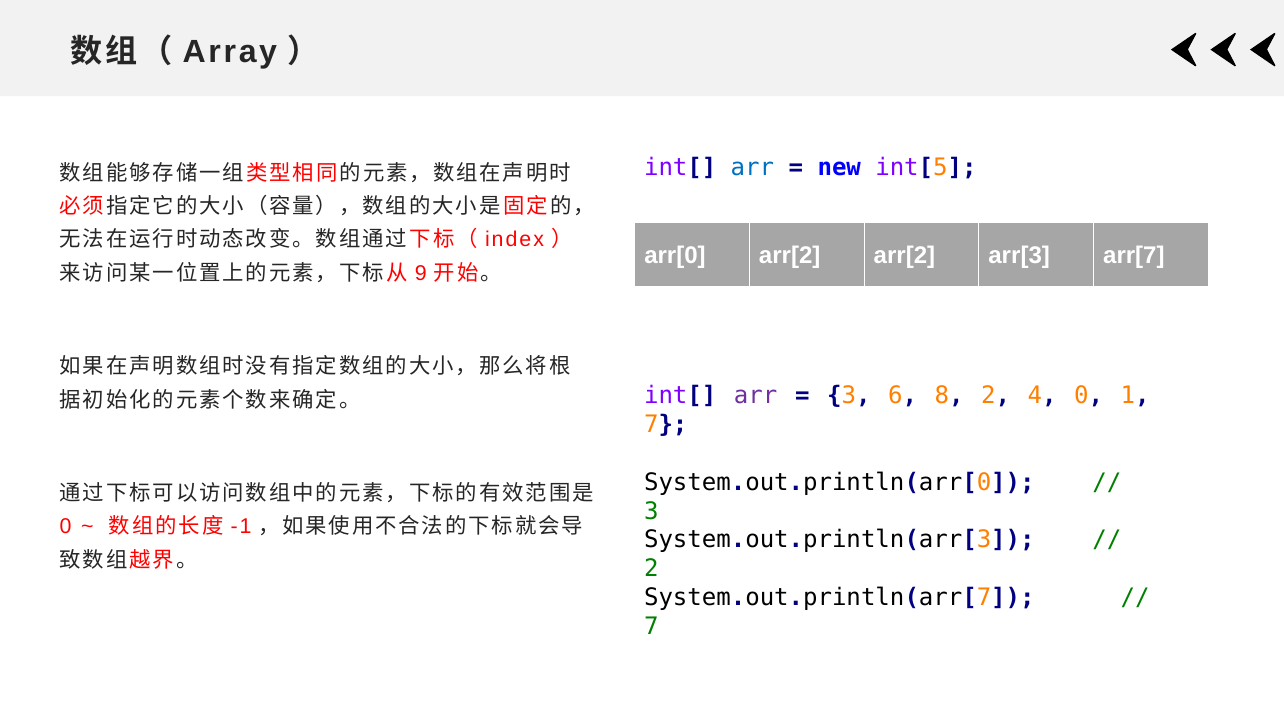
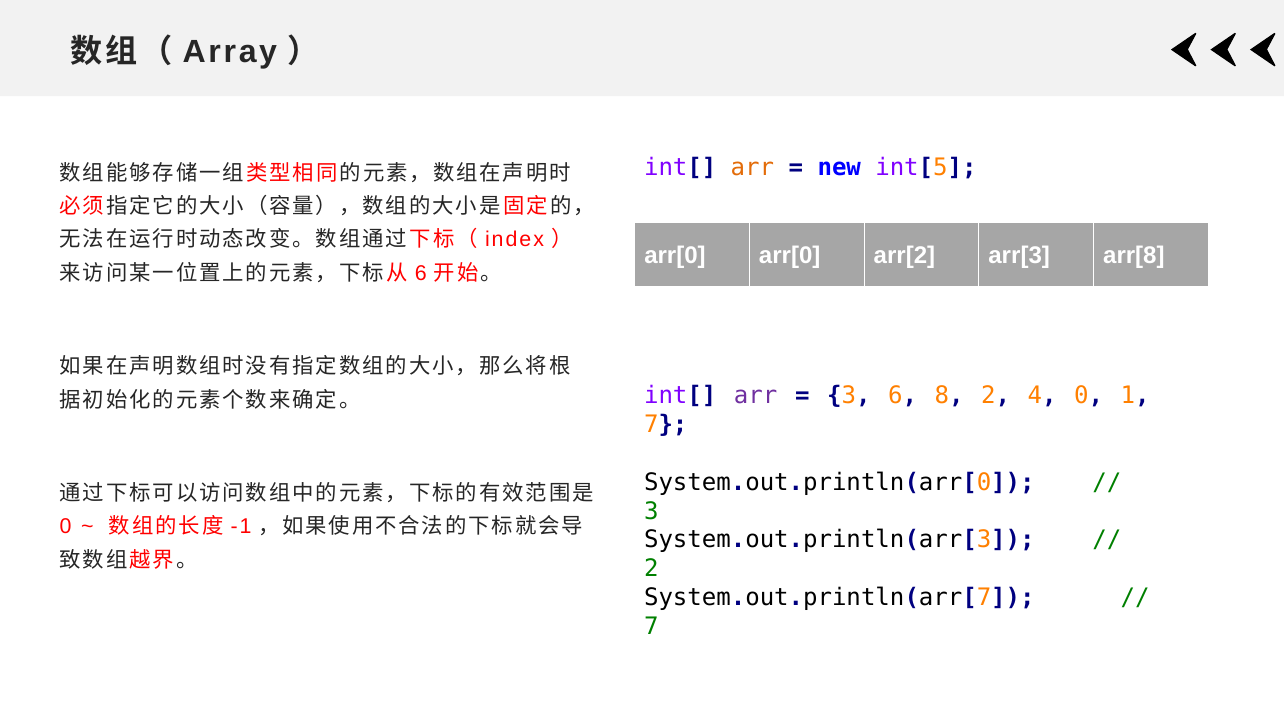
arr colour: blue -> orange (752, 167)
arr[0 arr[2: arr[2 -> arr[0 (790, 256)
arr[7: arr[7 -> arr[8 (1134, 256)
9: 9 -> 6 (421, 273)
